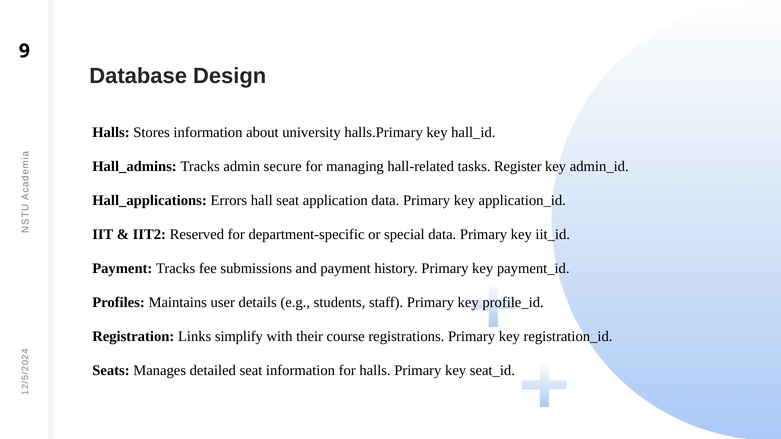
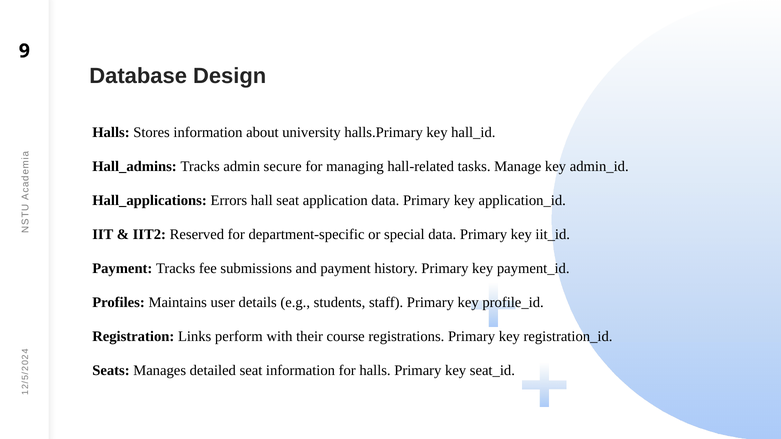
Register: Register -> Manage (518, 167)
simplify: simplify -> perform (239, 337)
